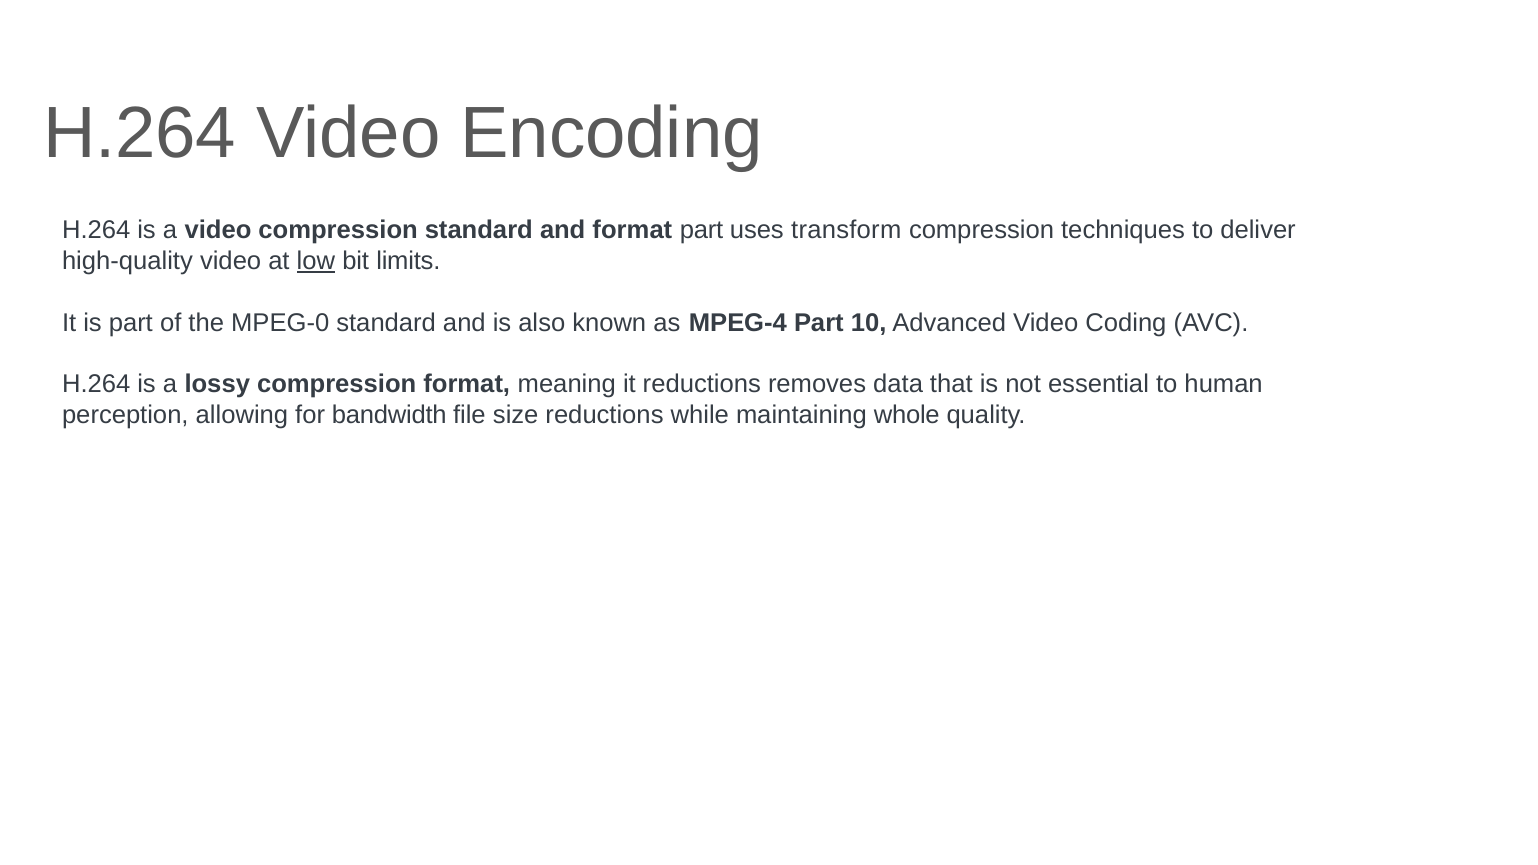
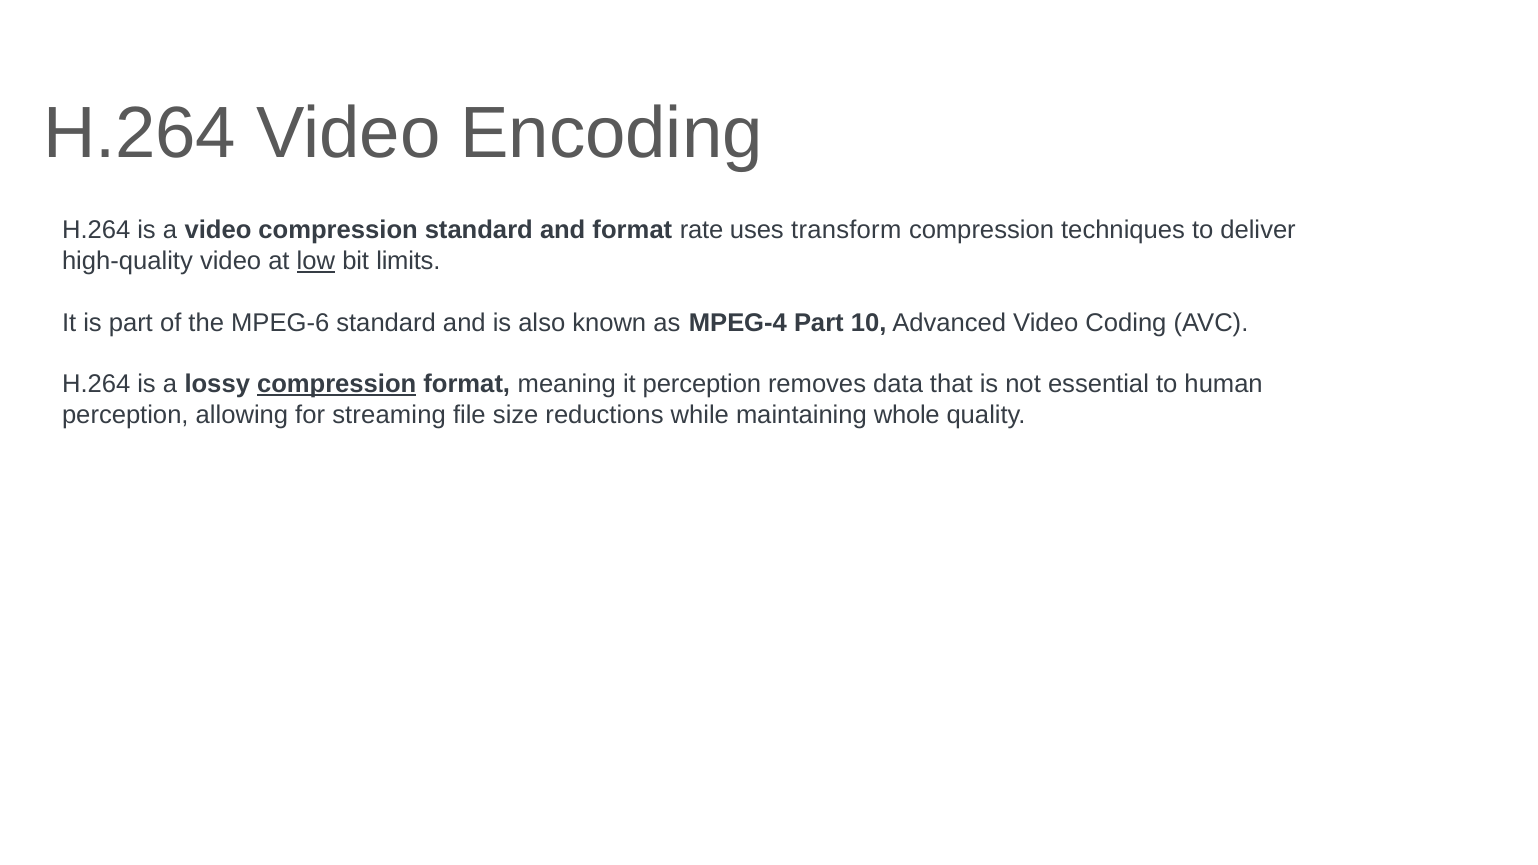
format part: part -> rate (702, 230)
MPEG-0: MPEG-0 -> MPEG-6 (280, 323)
compression underline: none -> present (337, 384)
it reductions: reductions -> perception (702, 384)
bandwidth: bandwidth -> streaming (389, 415)
